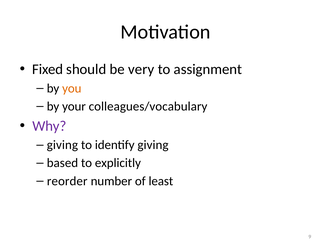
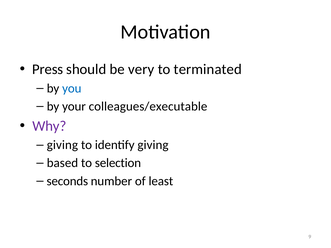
Fixed: Fixed -> Press (48, 69)
assignment: assignment -> terminated (208, 69)
you colour: orange -> blue (72, 88)
colleagues/vocabulary: colleagues/vocabulary -> colleagues/executable (148, 106)
explicitly: explicitly -> selection (118, 163)
reorder: reorder -> seconds (67, 181)
